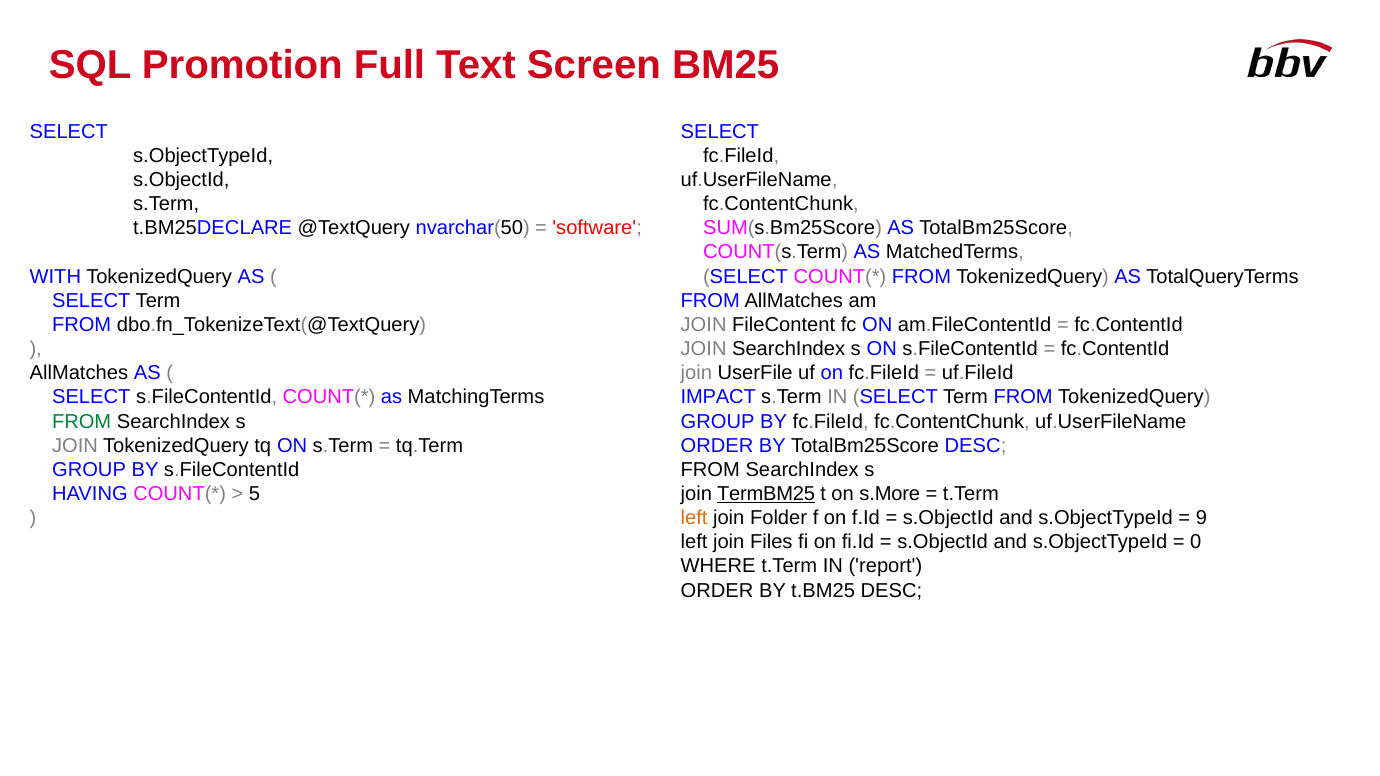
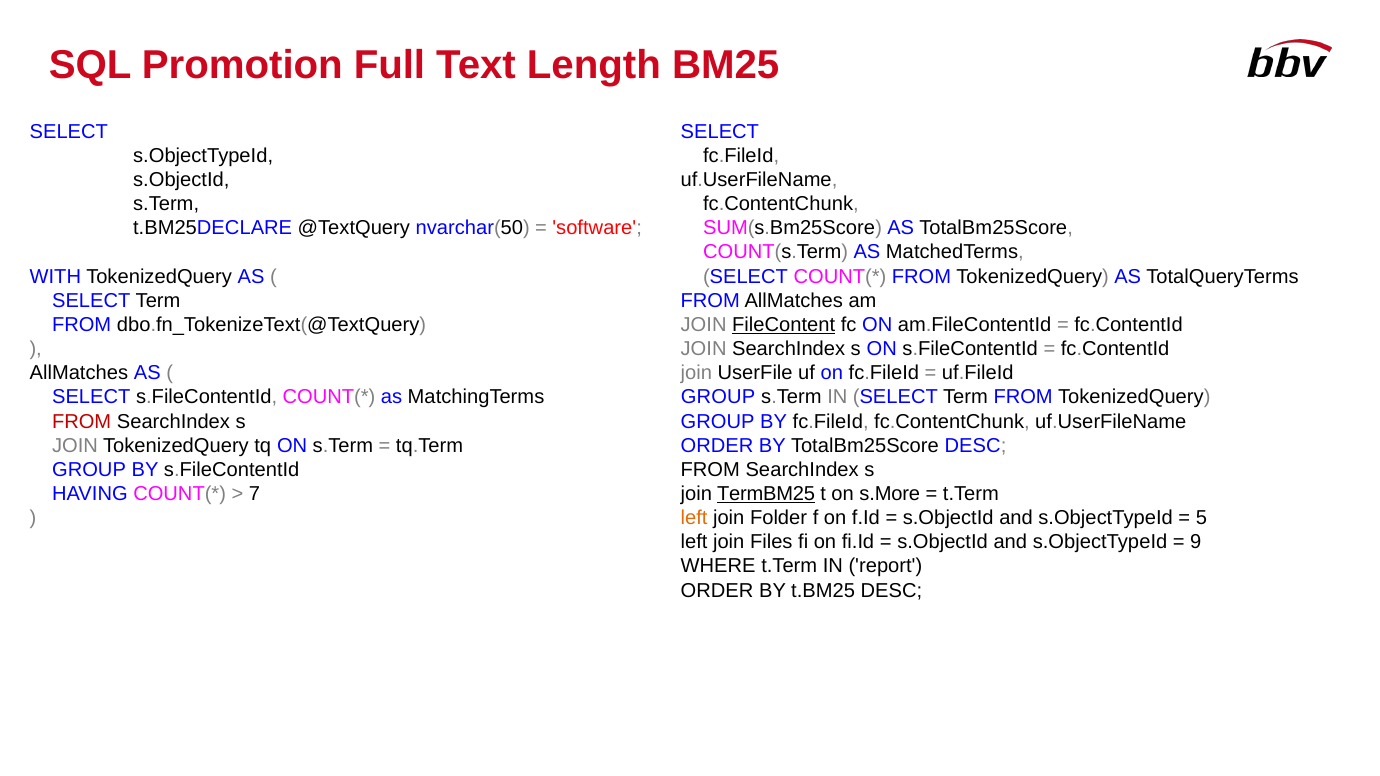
Screen: Screen -> Length (594, 65)
FileContent underline: none -> present (784, 325)
IMPACT: IMPACT -> GROUP (718, 397)
FROM colour: green -> red (82, 422)
5: 5 -> 7 (254, 494)
9: 9 -> 5 (1201, 518)
0: 0 -> 9 (1196, 542)
